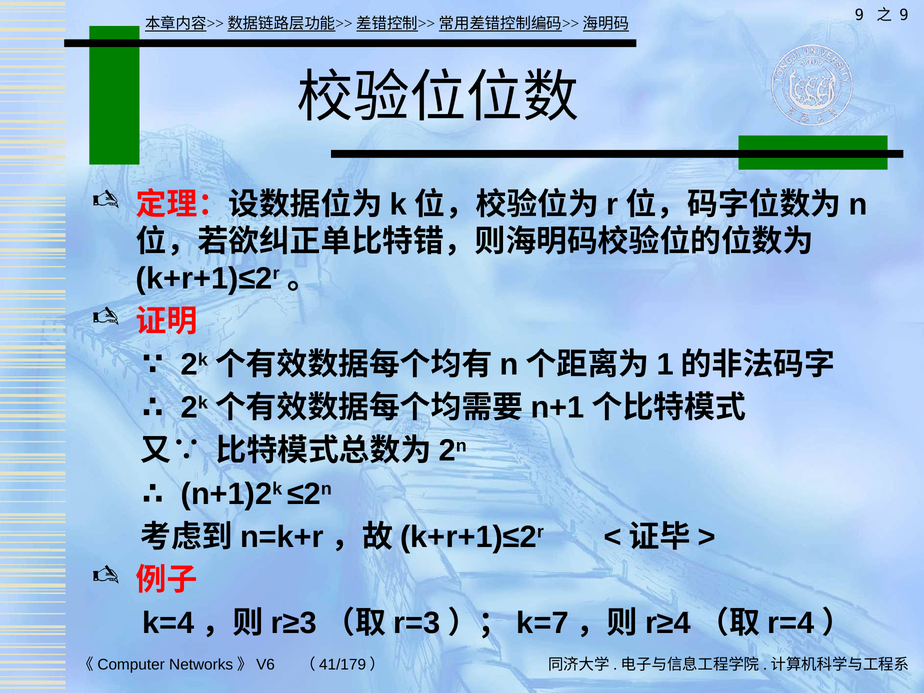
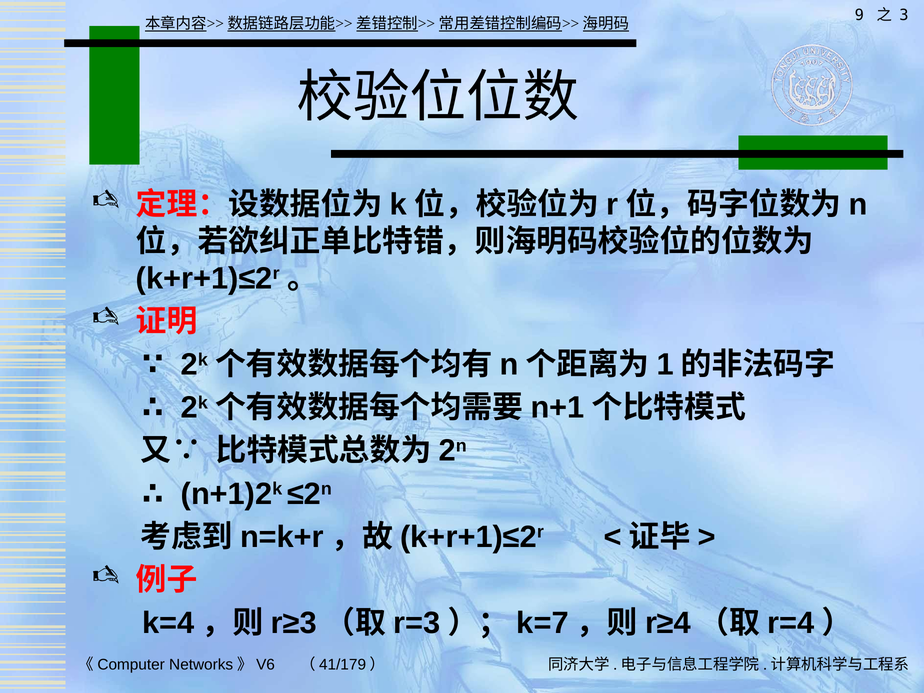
9: 9 -> 3 (904, 15)
